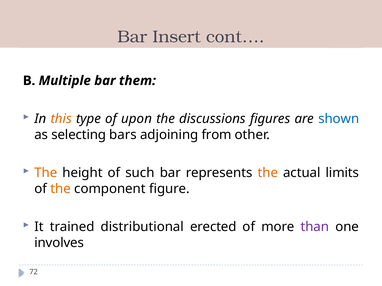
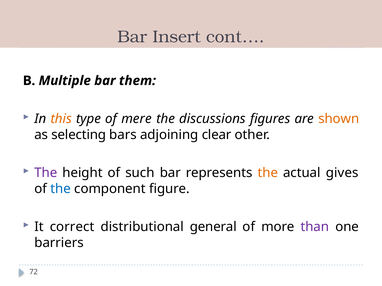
upon: upon -> mere (137, 119)
shown colour: blue -> orange (339, 119)
from: from -> clear (217, 135)
The colour: orange -> purple (46, 173)
limits: limits -> gives (342, 173)
the colour: orange -> blue (61, 189)
trained: trained -> correct (72, 227)
erected: erected -> general (213, 227)
involves: involves -> barriers (59, 243)
